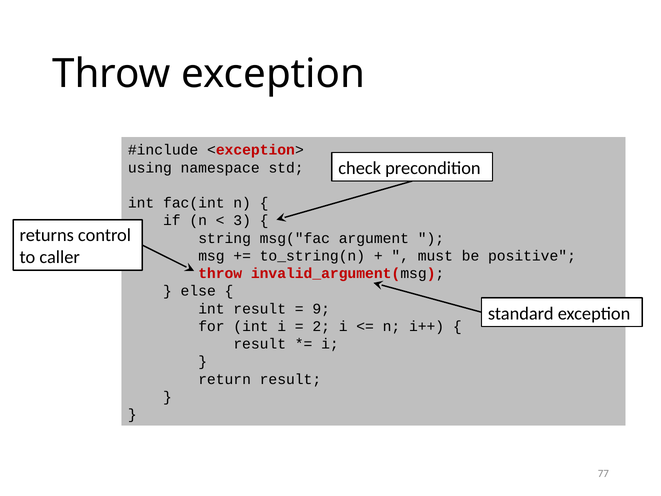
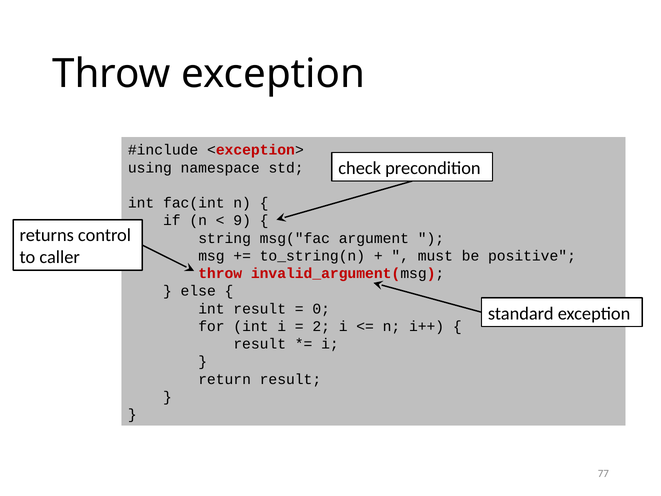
3: 3 -> 9 (242, 221)
9: 9 -> 0 (321, 309)
